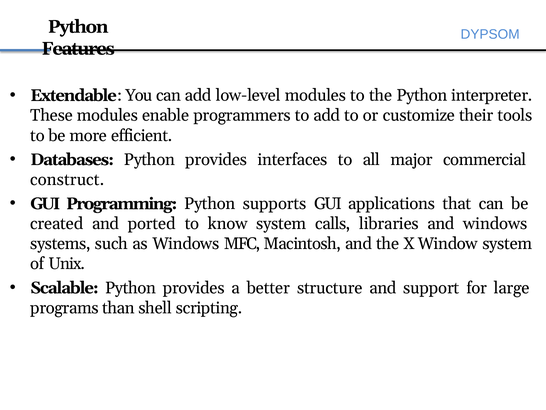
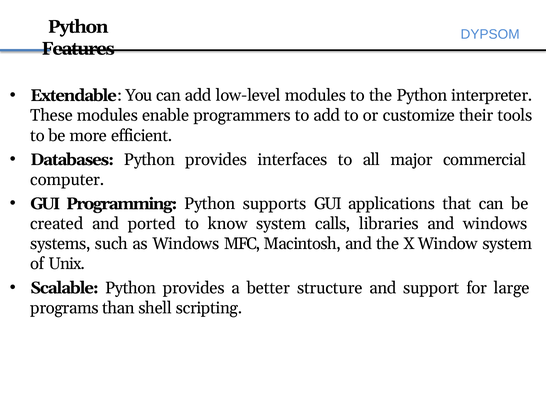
construct: construct -> computer (67, 179)
